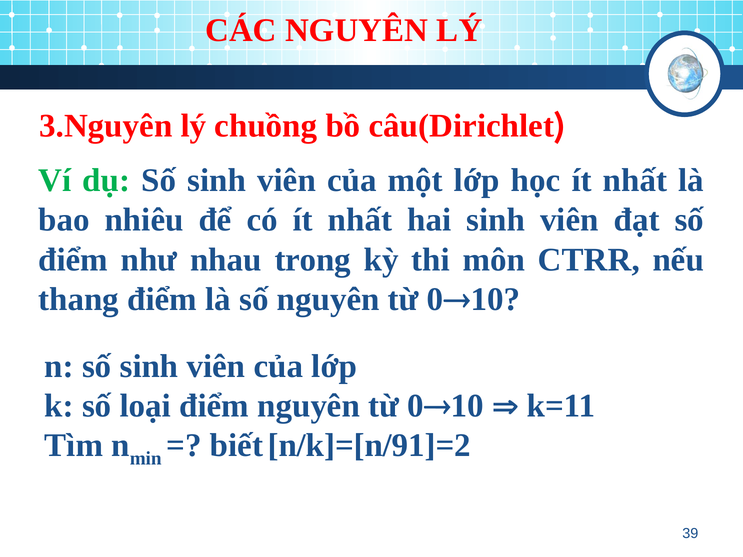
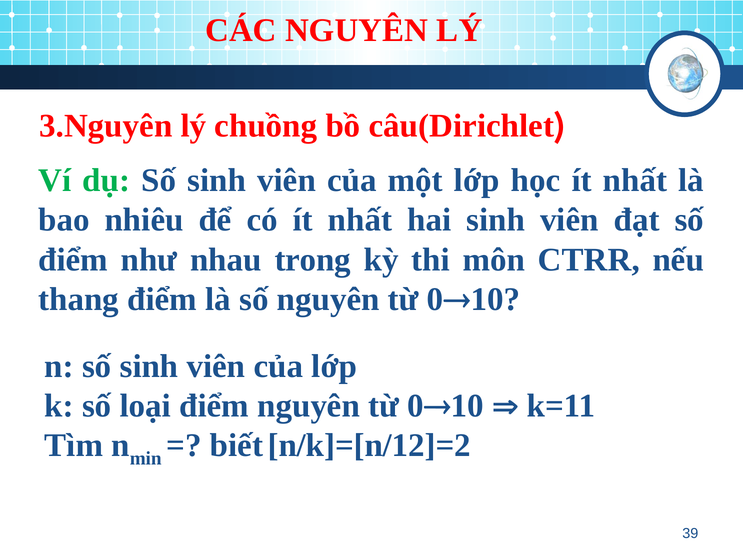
n/k]=[n/91]=2: n/k]=[n/91]=2 -> n/k]=[n/12]=2 (369, 446)
